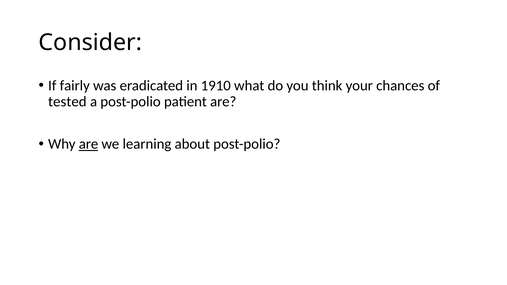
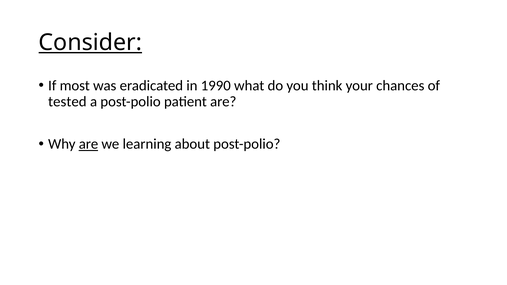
Consider underline: none -> present (90, 43)
fairly: fairly -> most (75, 86)
1910: 1910 -> 1990 (216, 86)
